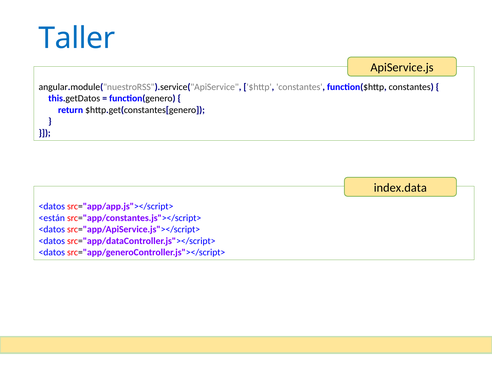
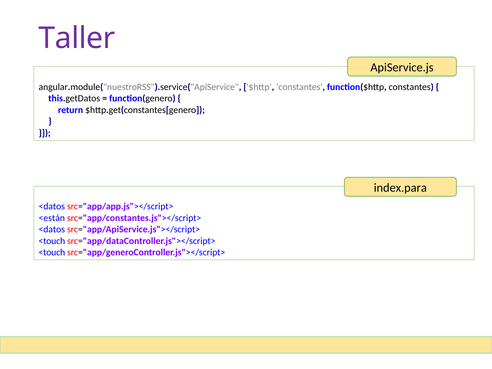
Taller colour: blue -> purple (77, 38)
index.data: index.data -> index.para (400, 188)
<datos: <datos -> <touch (52, 241)
<datos: <datos -> <touch (52, 252)
